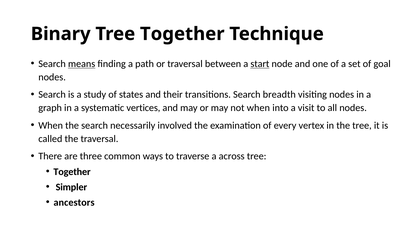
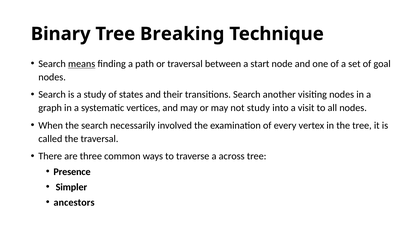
Tree Together: Together -> Breaking (182, 34)
start underline: present -> none (260, 64)
breadth: breadth -> another (279, 95)
not when: when -> study (258, 108)
Together: Together -> Presence (72, 172)
